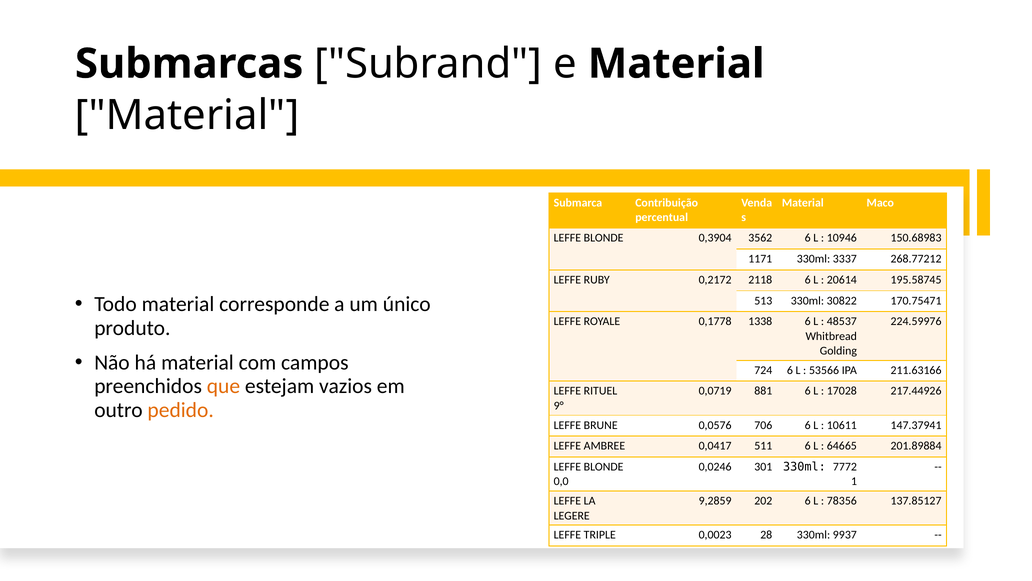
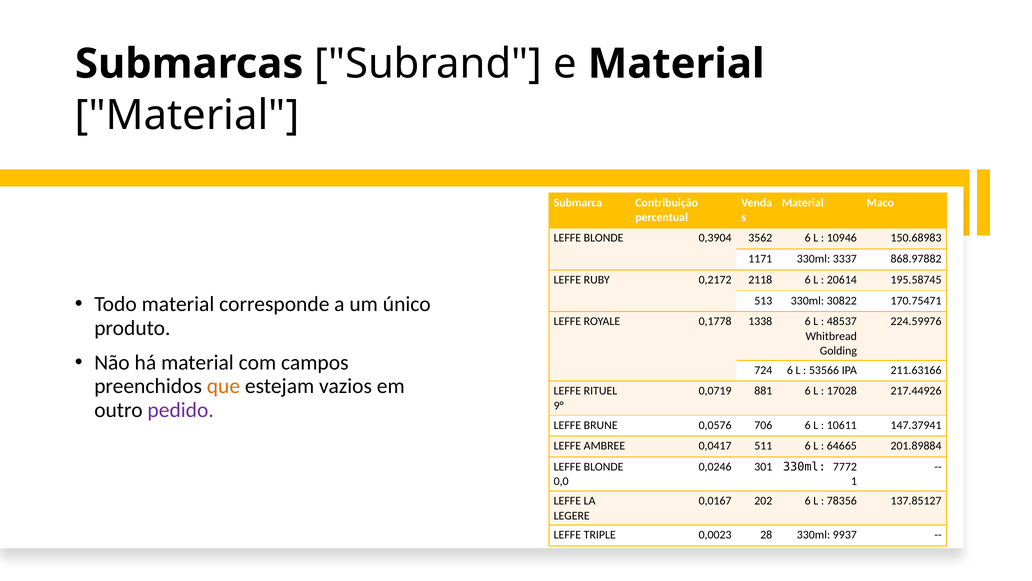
268.77212: 268.77212 -> 868.97882 (916, 259)
pedido colour: orange -> purple (181, 410)
9,2859: 9,2859 -> 0,0167 (715, 501)
